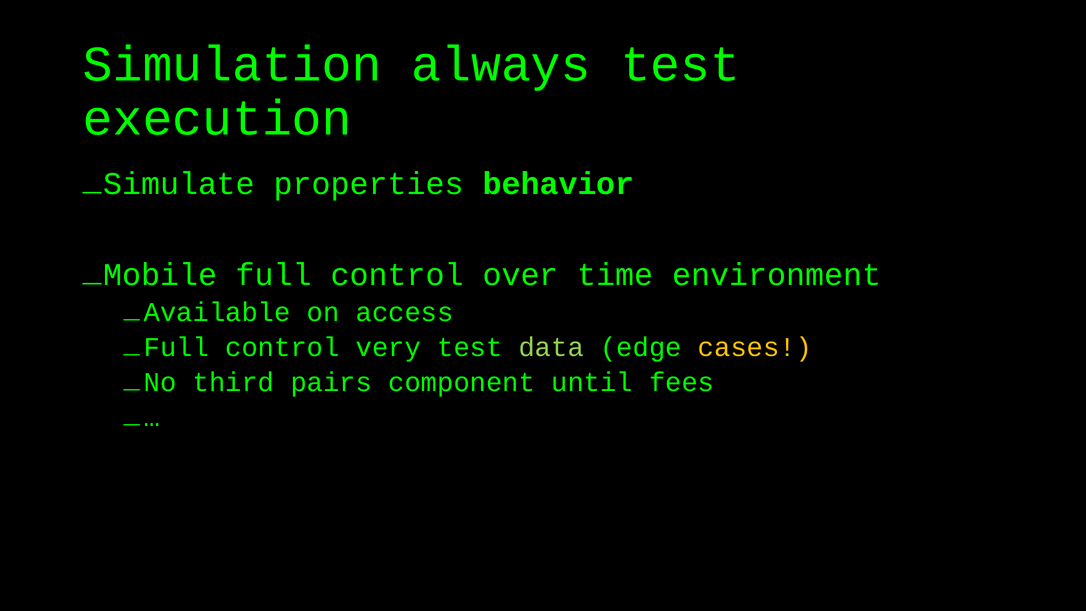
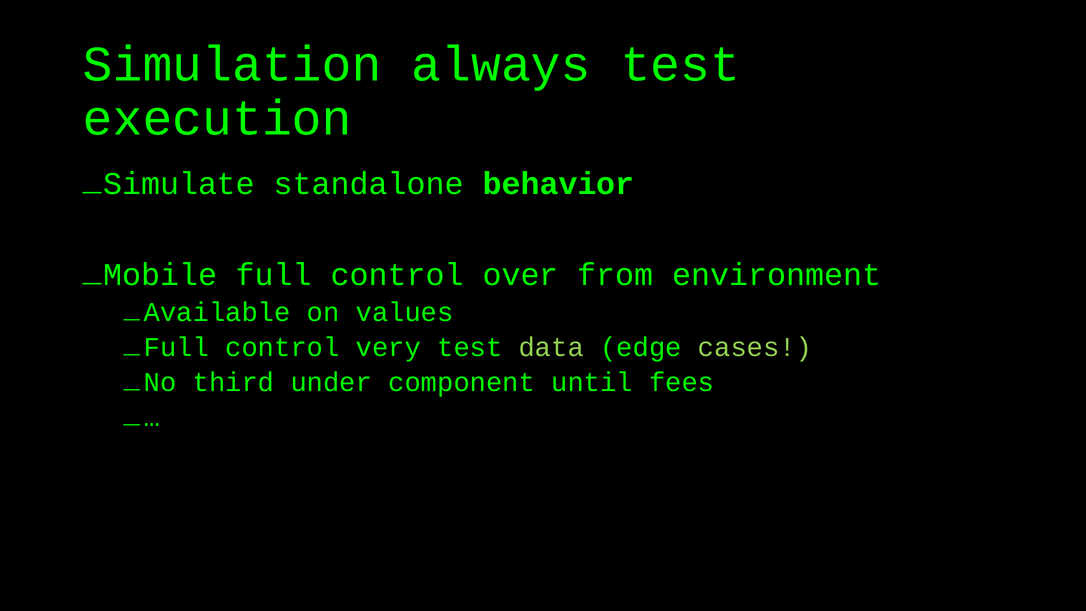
properties: properties -> standalone (369, 184)
time: time -> from (615, 275)
access: access -> values (405, 312)
cases colour: yellow -> light green (755, 347)
pairs: pairs -> under (331, 382)
